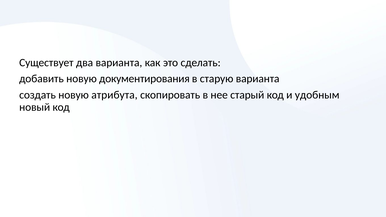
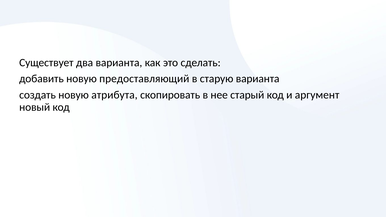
документирования: документирования -> предоставляющий (144, 79)
удобным: удобным -> аргумент (317, 95)
